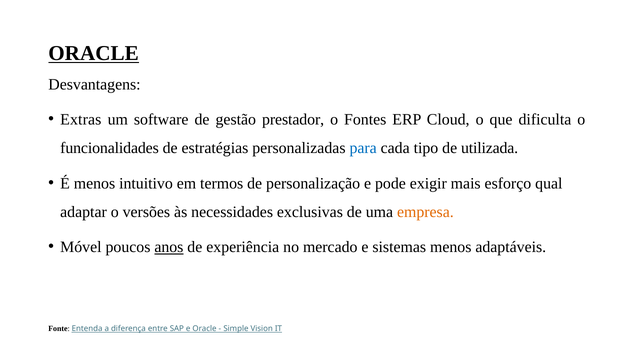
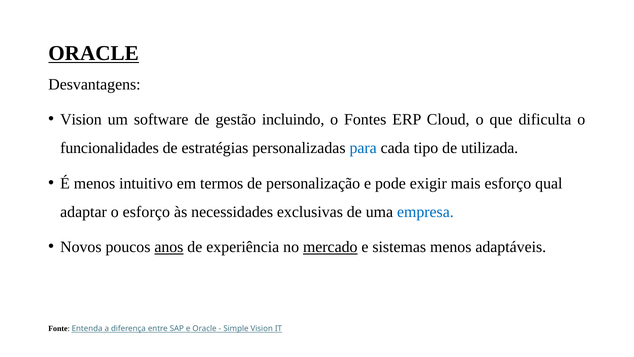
Extras: Extras -> Vision (81, 119)
prestador: prestador -> incluindo (293, 119)
o versões: versões -> esforço (146, 212)
empresa colour: orange -> blue (425, 212)
Móvel: Móvel -> Novos (81, 247)
mercado underline: none -> present (330, 247)
